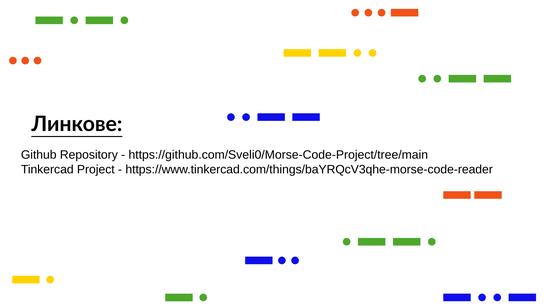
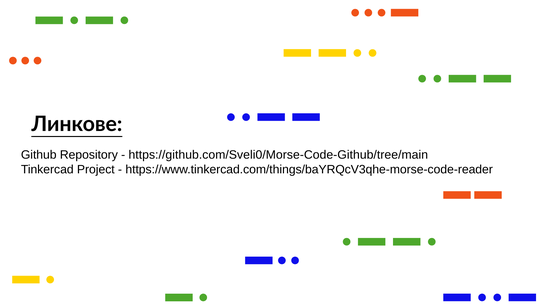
https://github.com/Sveli0/Morse-Code-Project/tree/main: https://github.com/Sveli0/Morse-Code-Project/tree/main -> https://github.com/Sveli0/Morse-Code-Github/tree/main (278, 155)
